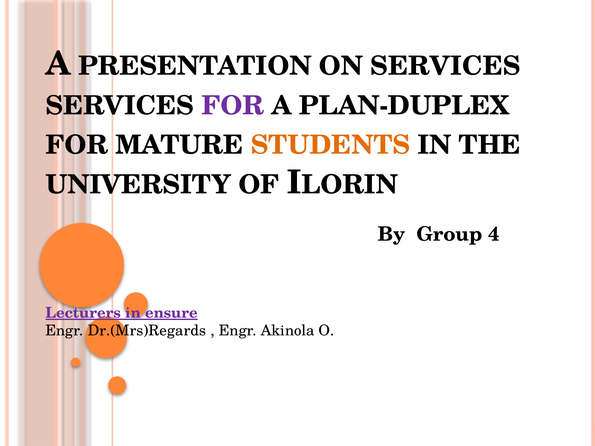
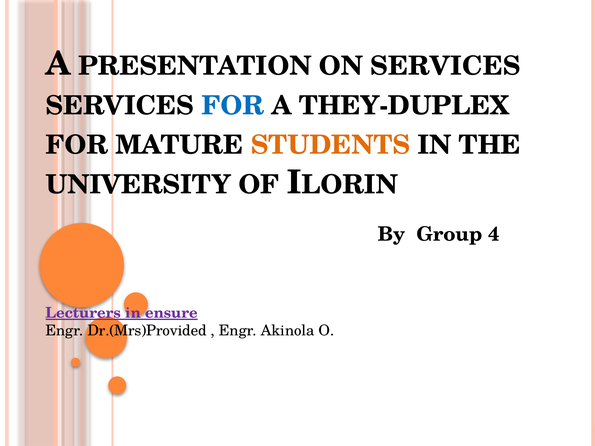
FOR colour: purple -> blue (233, 106)
PLAN-DUPLEX: PLAN-DUPLEX -> THEY-DUPLEX (404, 106)
Dr.(Mrs)Regards: Dr.(Mrs)Regards -> Dr.(Mrs)Provided (147, 331)
